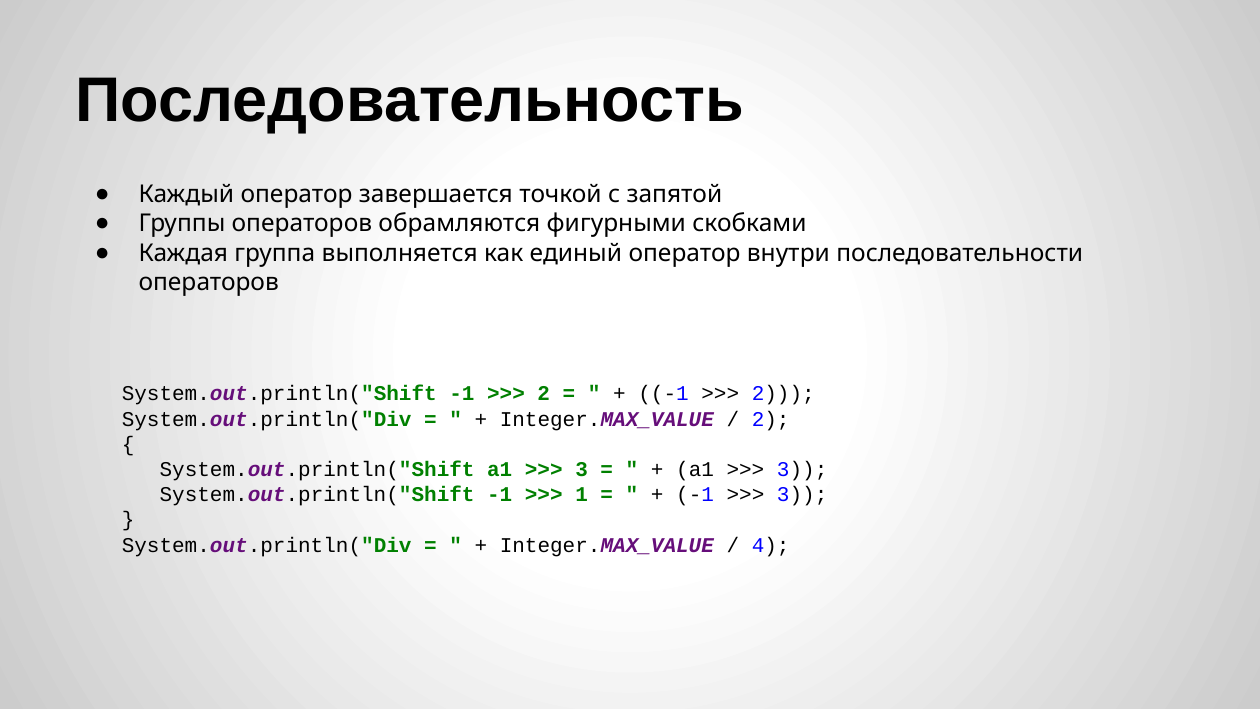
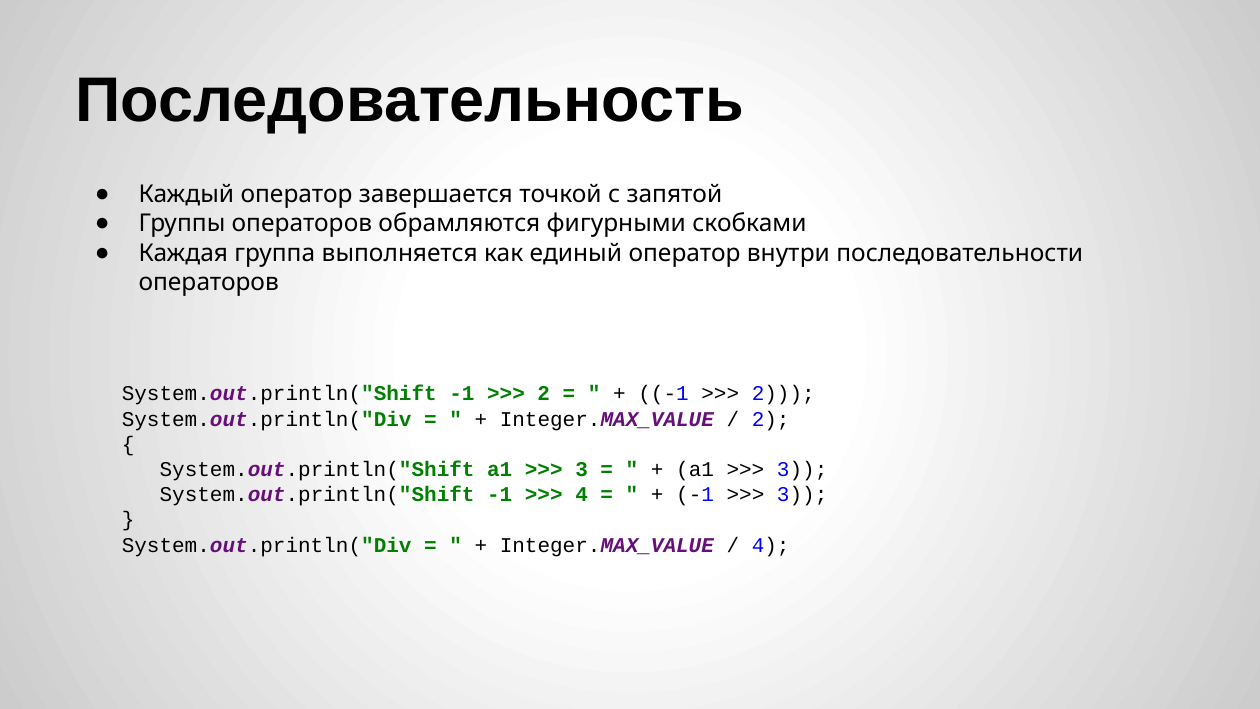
1: 1 -> 4 (582, 495)
